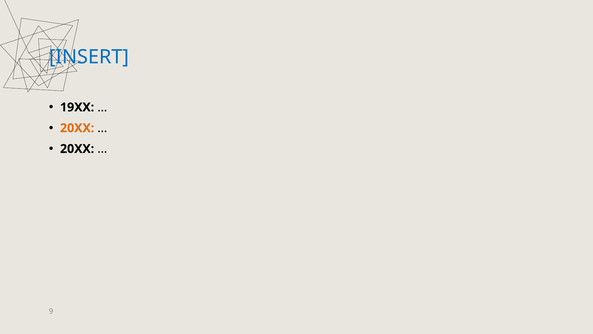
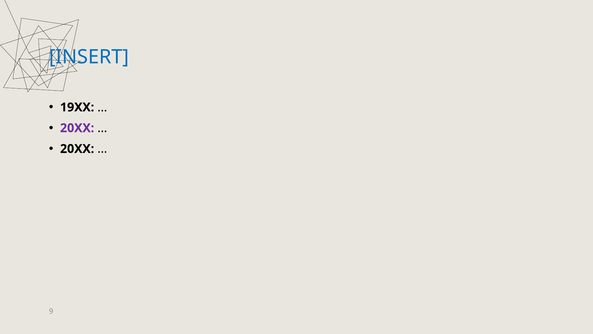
20XX colour: orange -> purple (77, 128)
